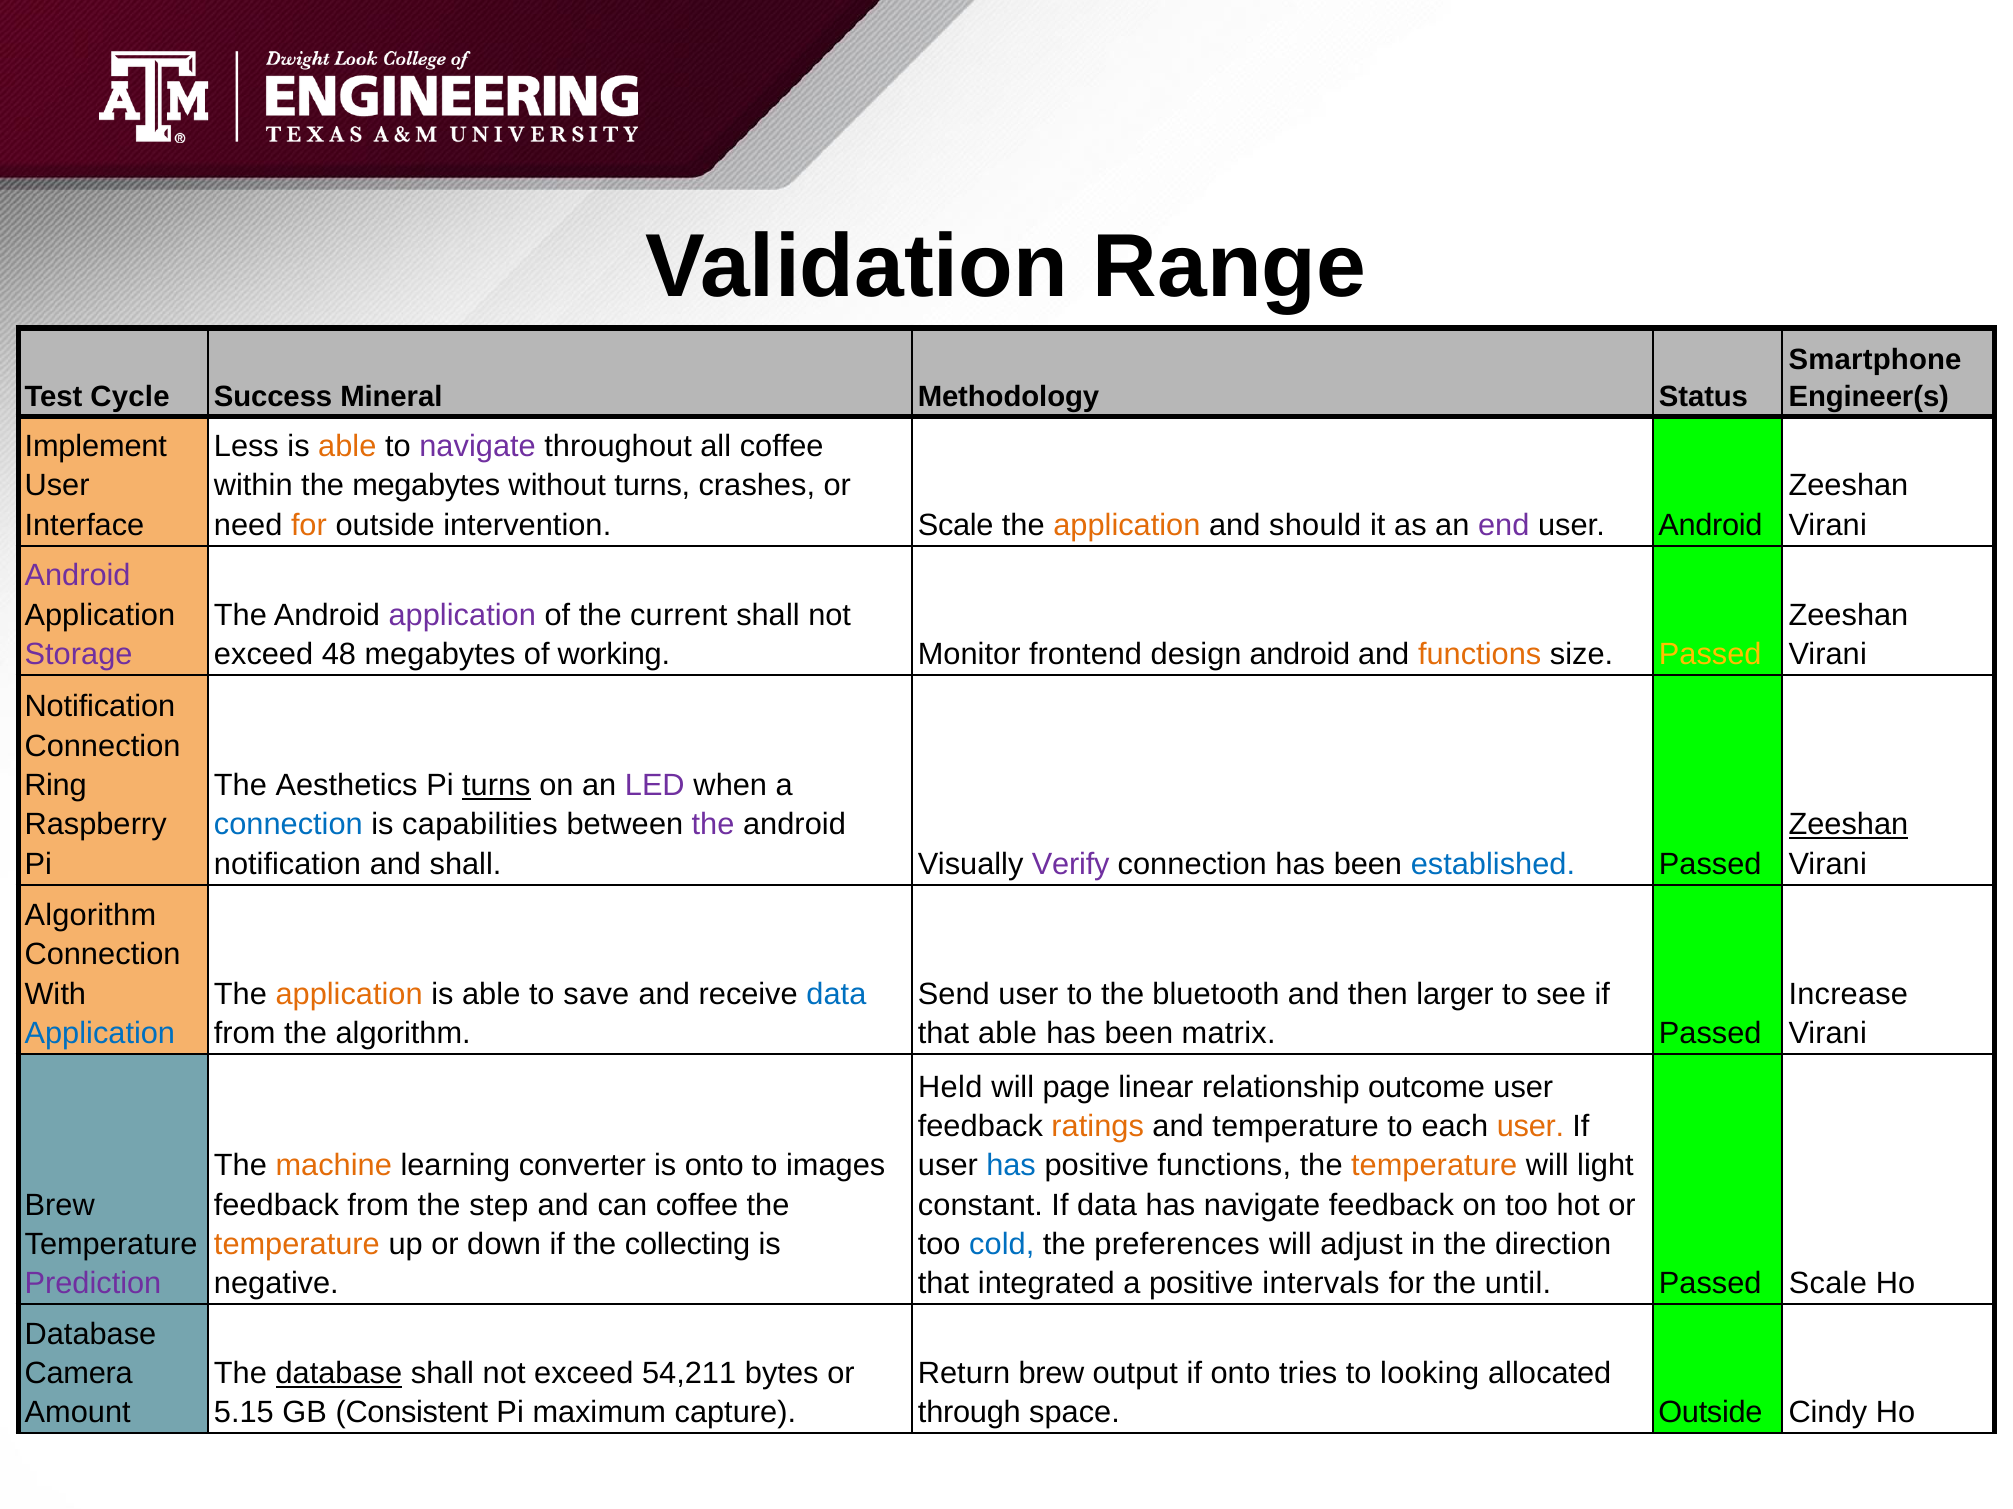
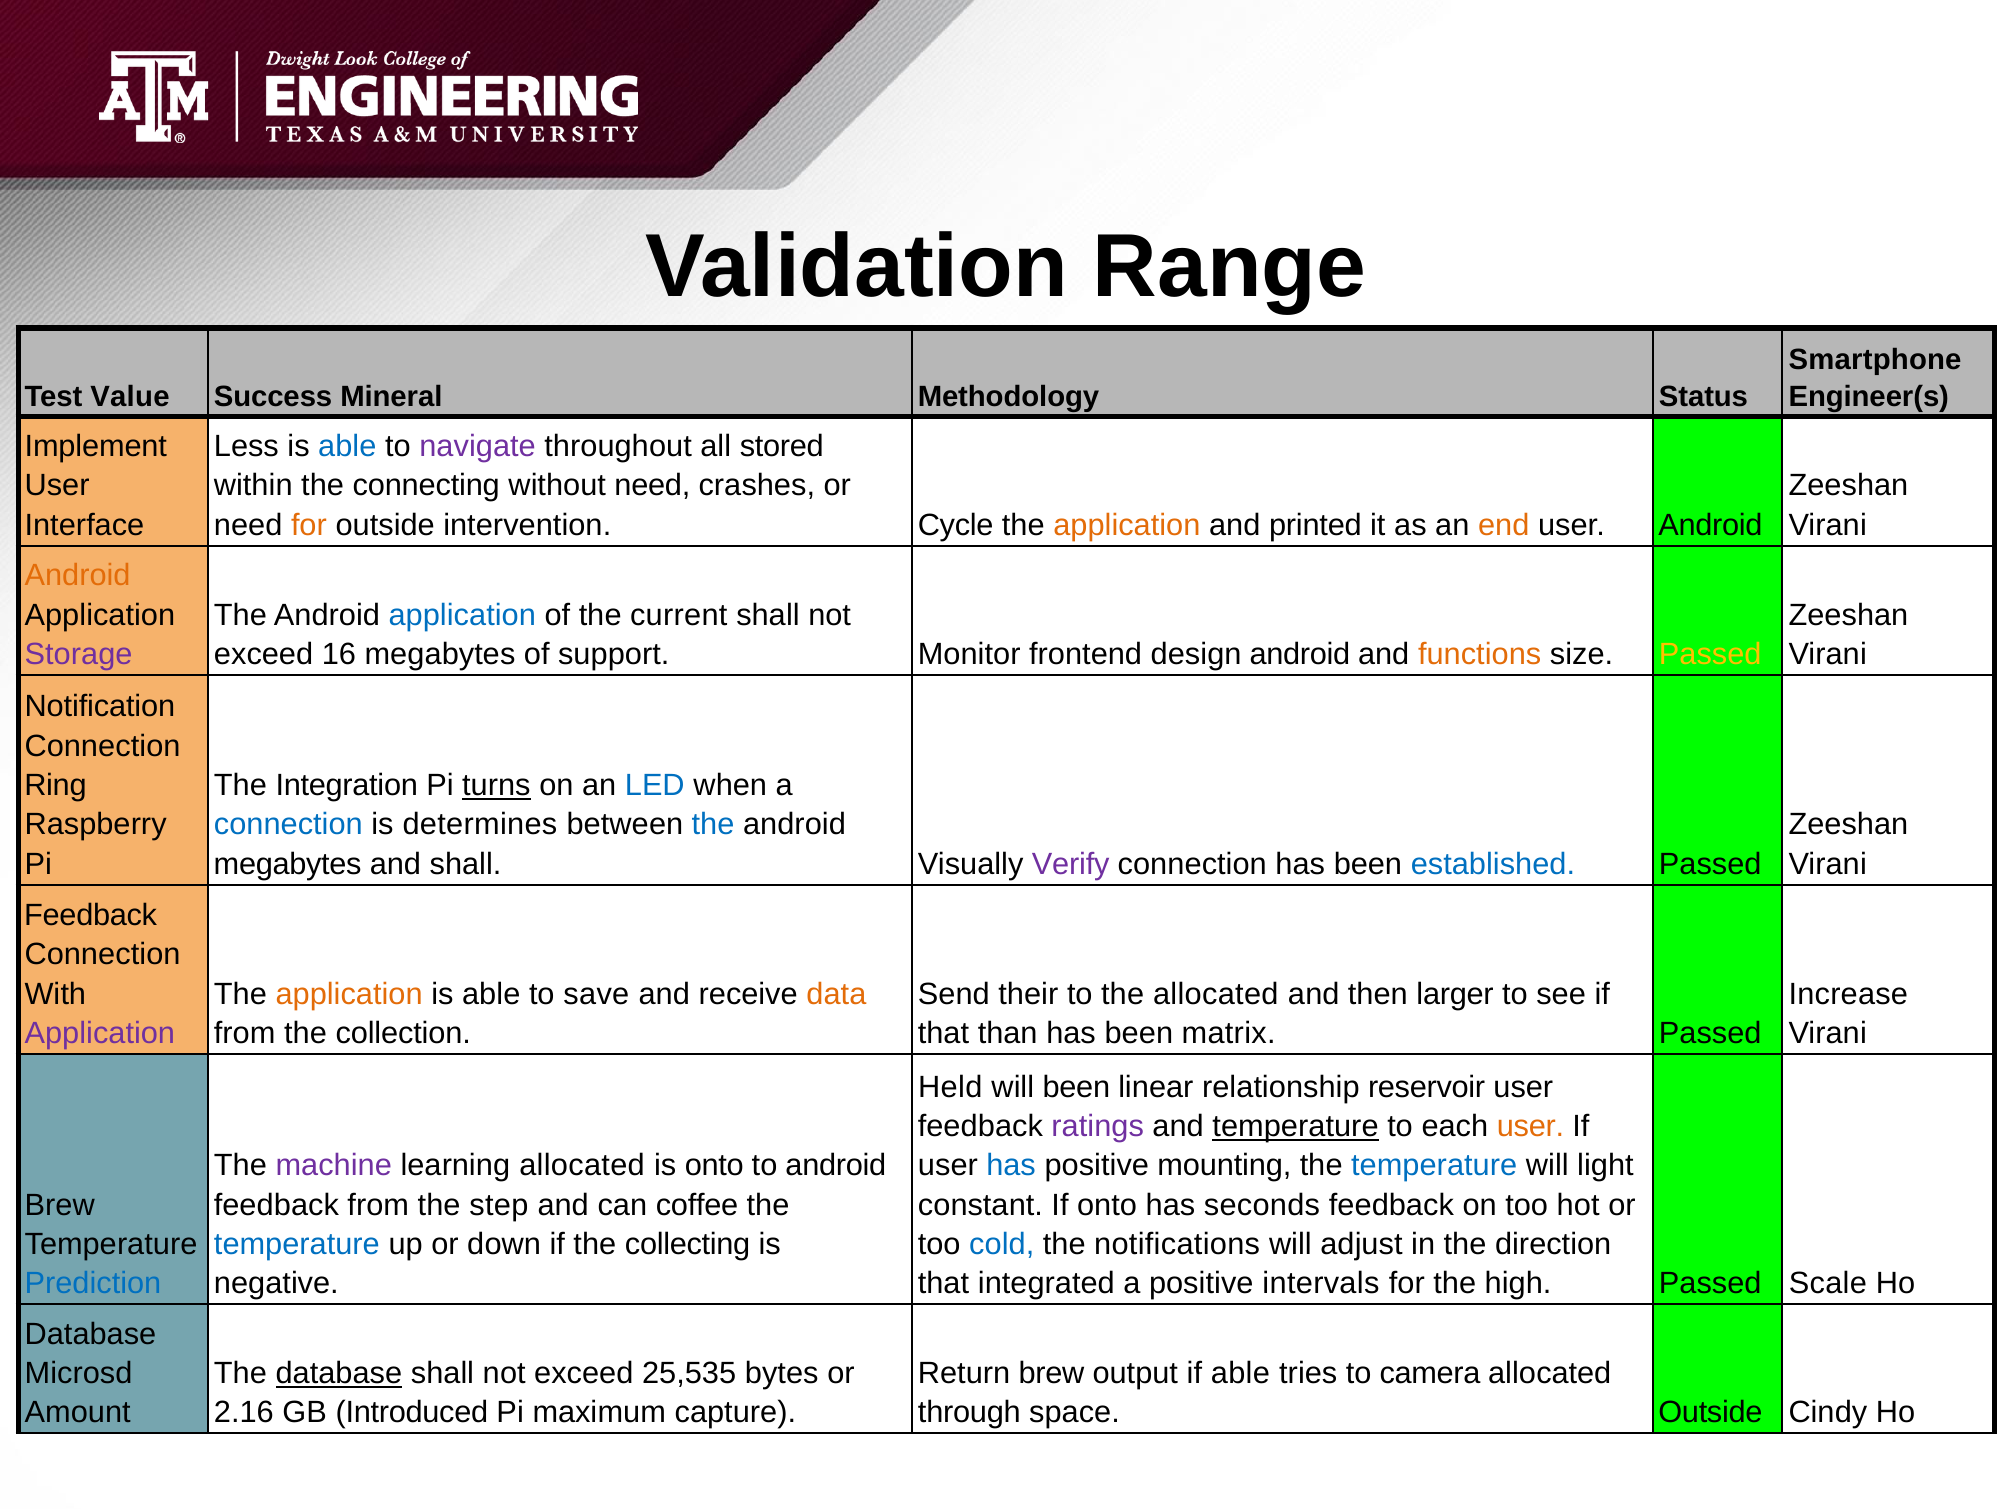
Cycle: Cycle -> Value (130, 397)
able colour: orange -> blue (347, 447)
all coffee: coffee -> stored (782, 447)
the megabytes: megabytes -> connecting (426, 486)
without turns: turns -> need (652, 486)
intervention Scale: Scale -> Cycle (956, 525)
should: should -> printed (1315, 525)
end colour: purple -> orange (1504, 525)
Android colour: purple -> orange (78, 576)
application colour: purple -> blue (462, 615)
48: 48 -> 16 (339, 655)
working: working -> support (614, 655)
Aesthetics: Aesthetics -> Integration (347, 786)
LED colour: purple -> blue (655, 786)
capabilities: capabilities -> determines (480, 825)
the colour: purple -> blue (713, 825)
Zeeshan underline: present -> none (1848, 825)
notification: notification -> megabytes (288, 864)
Algorithm: Algorithm -> Feedback (91, 916)
data colour: blue -> orange (836, 995)
Send user: user -> their (1028, 995)
the bluetooth: bluetooth -> allocated (1216, 995)
Application colour: blue -> purple (100, 1034)
the algorithm: algorithm -> collection (403, 1034)
that able: able -> than (1008, 1034)
will page: page -> been (1076, 1088)
outcome: outcome -> reservoir (1427, 1088)
ratings colour: orange -> purple (1098, 1127)
temperature underline: none -> present (1296, 1127)
machine colour: orange -> purple (334, 1166)
learning converter: converter -> allocated (582, 1166)
to images: images -> android (836, 1166)
positive functions: functions -> mounting (1224, 1166)
temperature colour: orange -> blue (1434, 1166)
If data: data -> onto (1107, 1206)
has navigate: navigate -> seconds (1262, 1206)
temperature colour: orange -> blue (297, 1245)
preferences: preferences -> notifications (1177, 1245)
Prediction colour: purple -> blue (93, 1284)
until: until -> high (1518, 1284)
Camera: Camera -> Microsd (79, 1374)
54,211: 54,211 -> 25,535 (689, 1374)
if onto: onto -> able (1240, 1374)
looking: looking -> camera (1430, 1374)
5.15: 5.15 -> 2.16 (244, 1413)
Consistent: Consistent -> Introduced (412, 1413)
